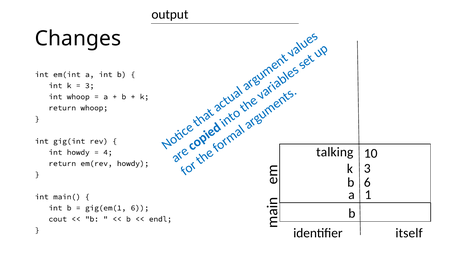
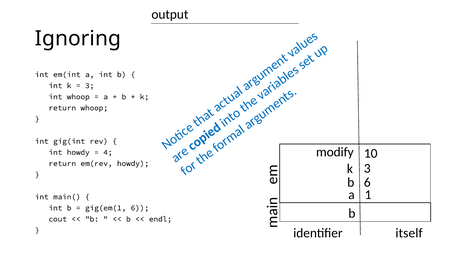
Changes: Changes -> Ignoring (78, 38)
talking: talking -> modify (335, 152)
